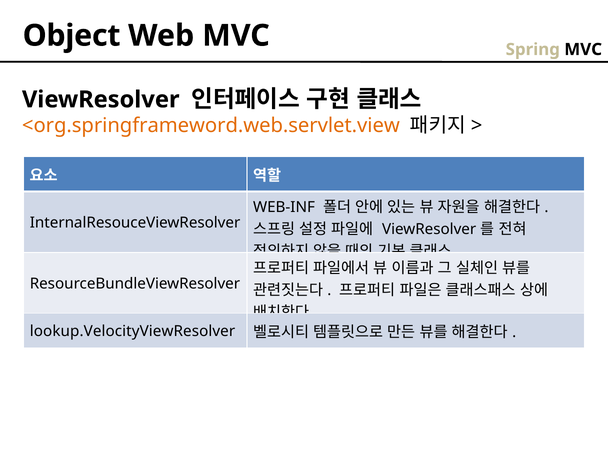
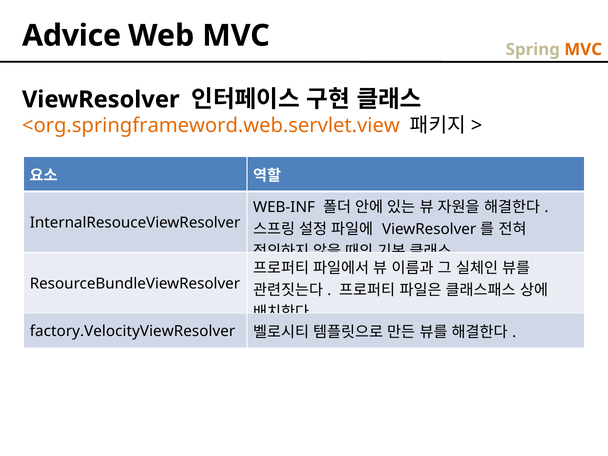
Object: Object -> Advice (72, 36)
MVC colour: black -> orange (583, 49)
lookup.VelocityViewResolver: lookup.VelocityViewResolver -> factory.VelocityViewResolver (133, 331)
